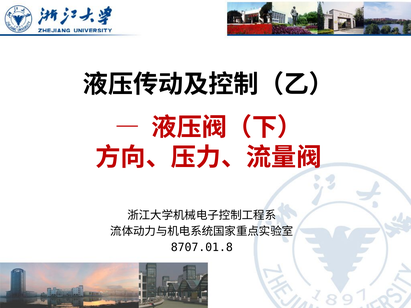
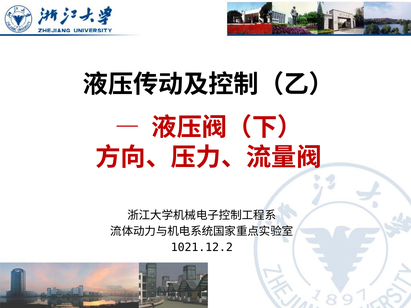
8707.01.8: 8707.01.8 -> 1021.12.2 (202, 248)
